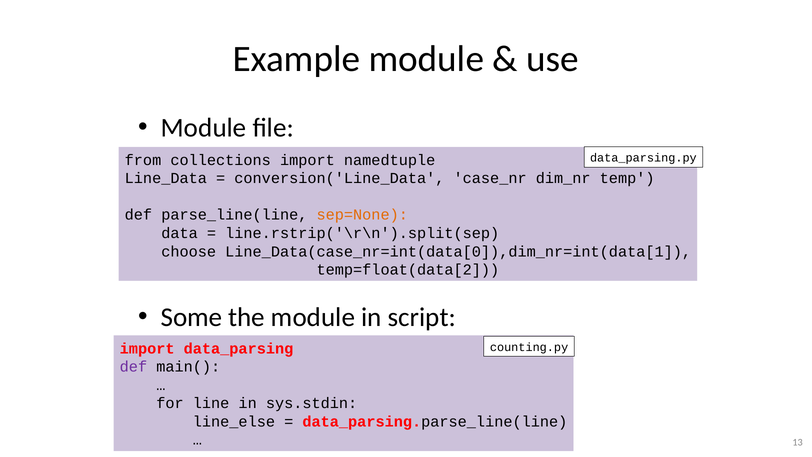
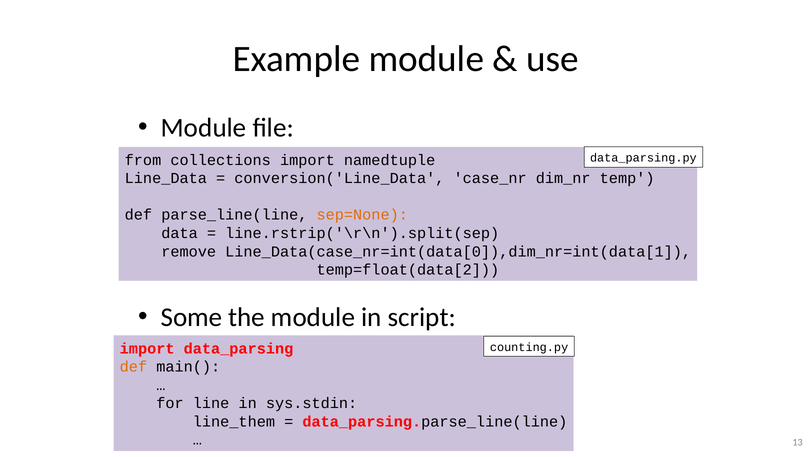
choose: choose -> remove (189, 251)
def colour: purple -> orange (133, 367)
line_else: line_else -> line_them (234, 421)
